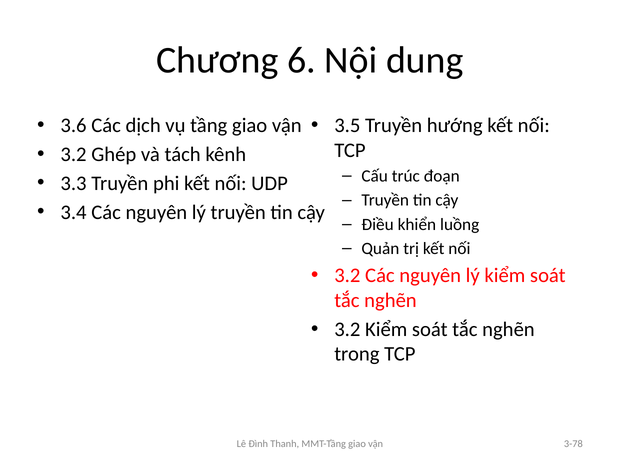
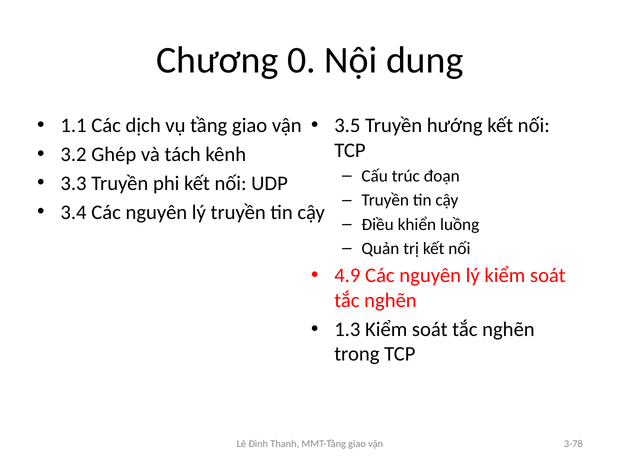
6: 6 -> 0 (301, 60)
3.6: 3.6 -> 1.1 (74, 125)
3.2: 3.2 -> 4.9 (347, 276)
3.2: 3.2 -> 1.3 (347, 329)
